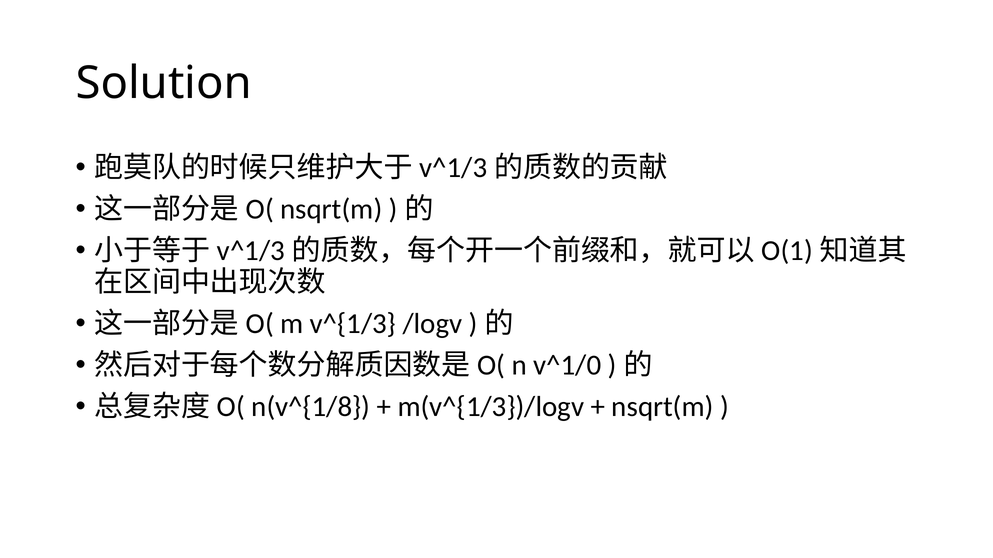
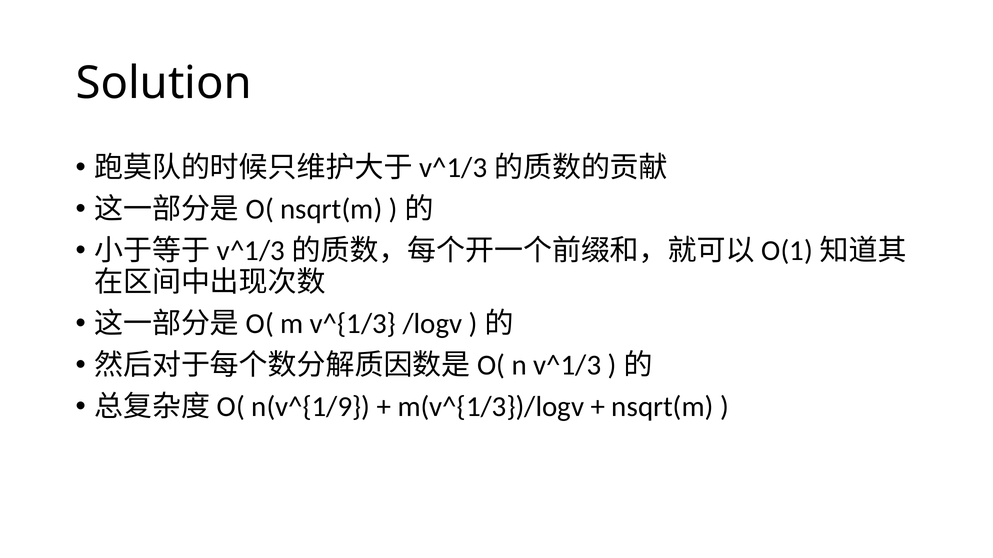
v^1/0: v^1/0 -> v^1/3 (567, 366)
n(v^{1/8: n(v^{1/8 -> n(v^{1/9 (311, 407)
